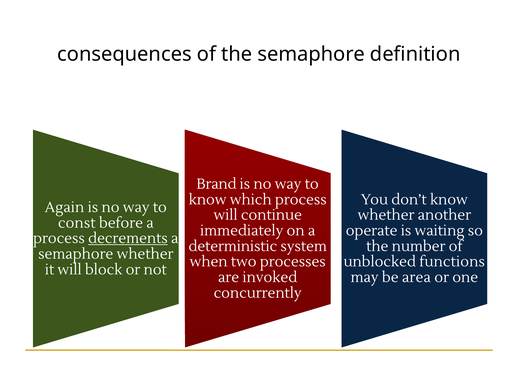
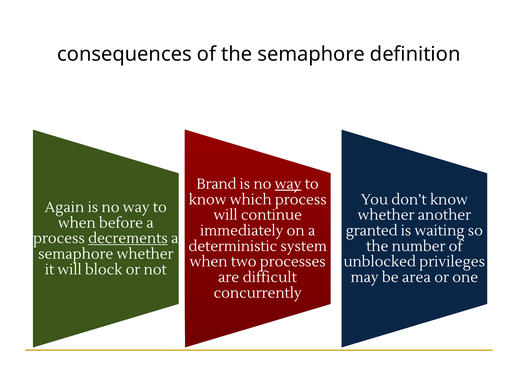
way underline: none -> present (288, 184)
const: const -> when (77, 223)
operate: operate -> granted (372, 230)
functions: functions -> privileges (452, 262)
invoked: invoked -> difficult (270, 277)
